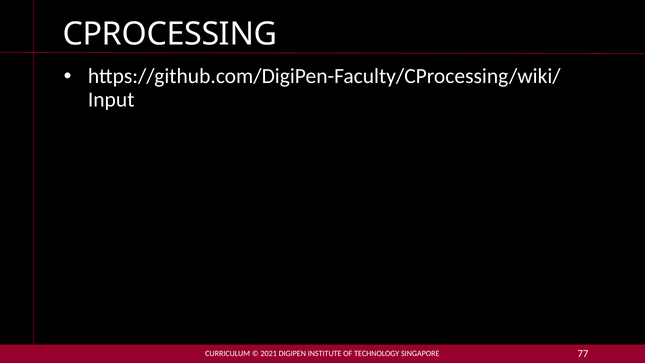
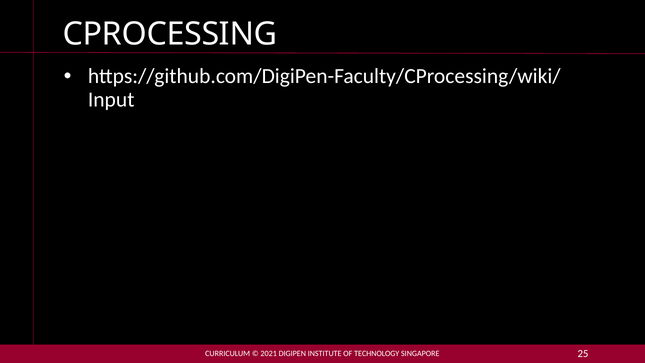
77: 77 -> 25 (583, 354)
